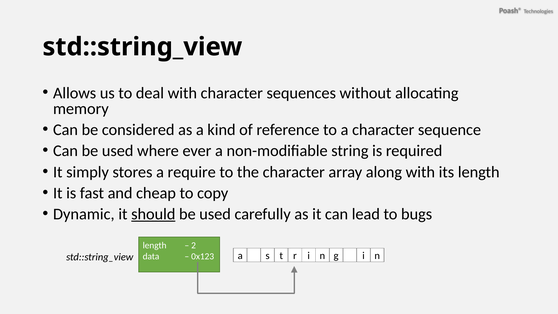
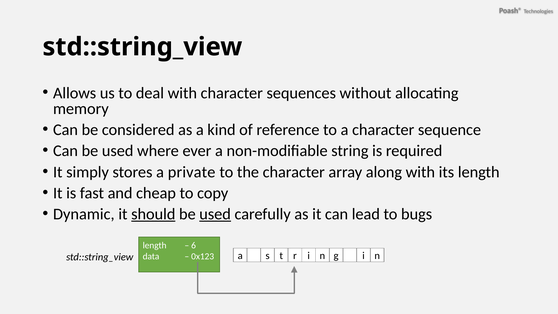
require: require -> private (192, 172)
used underline: none -> present (215, 214)
2: 2 -> 6 (194, 245)
